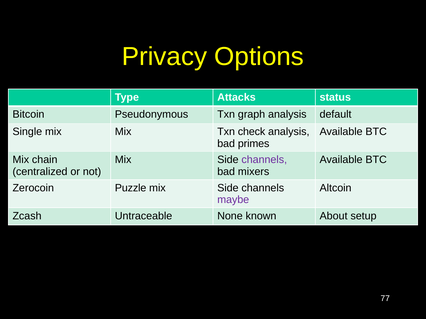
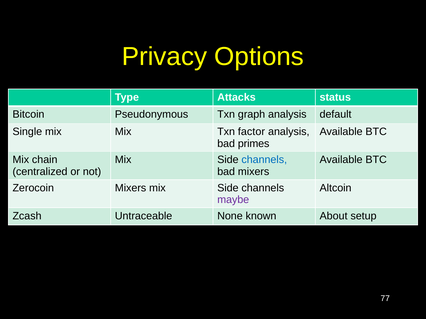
check: check -> factor (251, 132)
channels colour: purple -> blue (264, 160)
Zerocoin Puzzle: Puzzle -> Mixers (131, 188)
